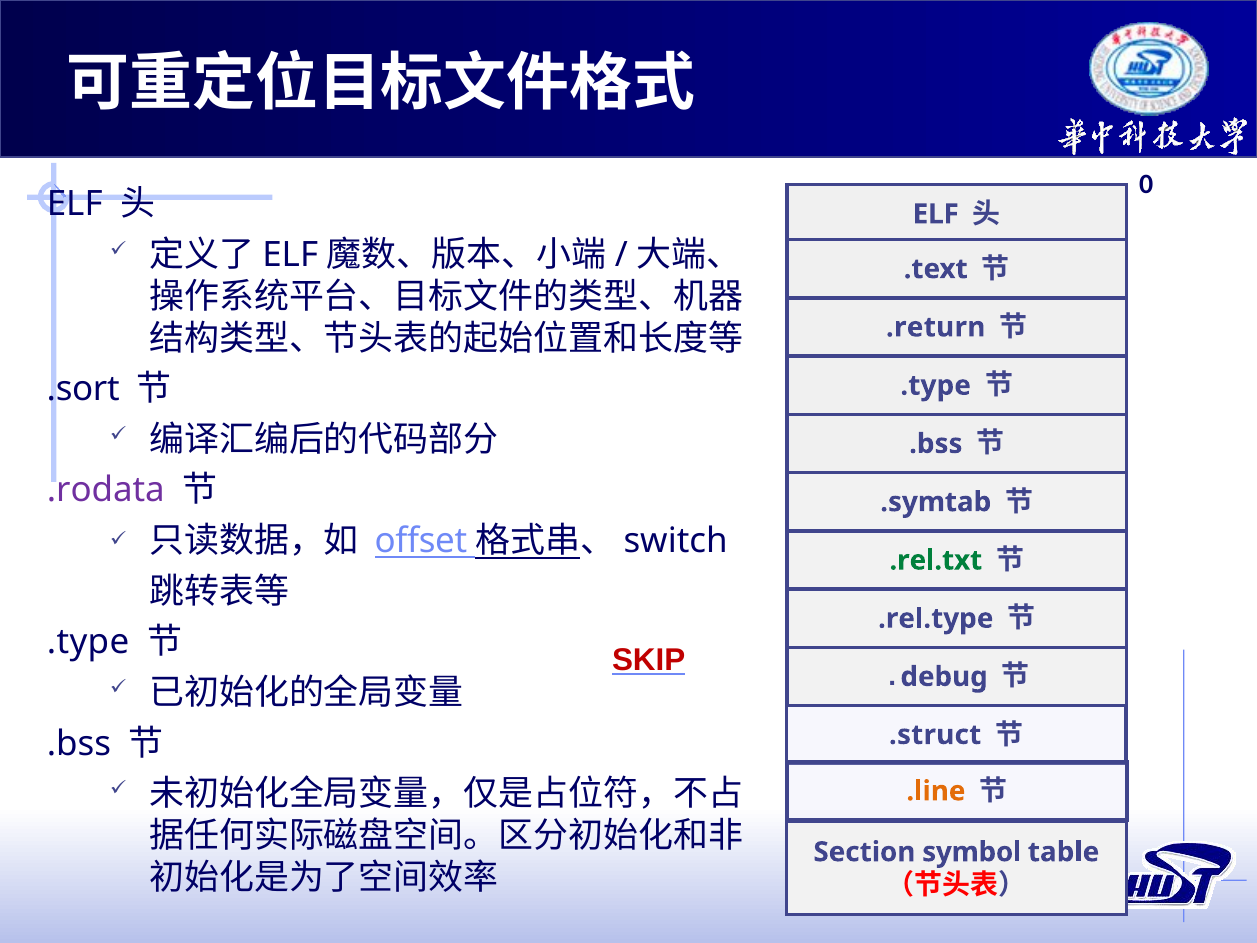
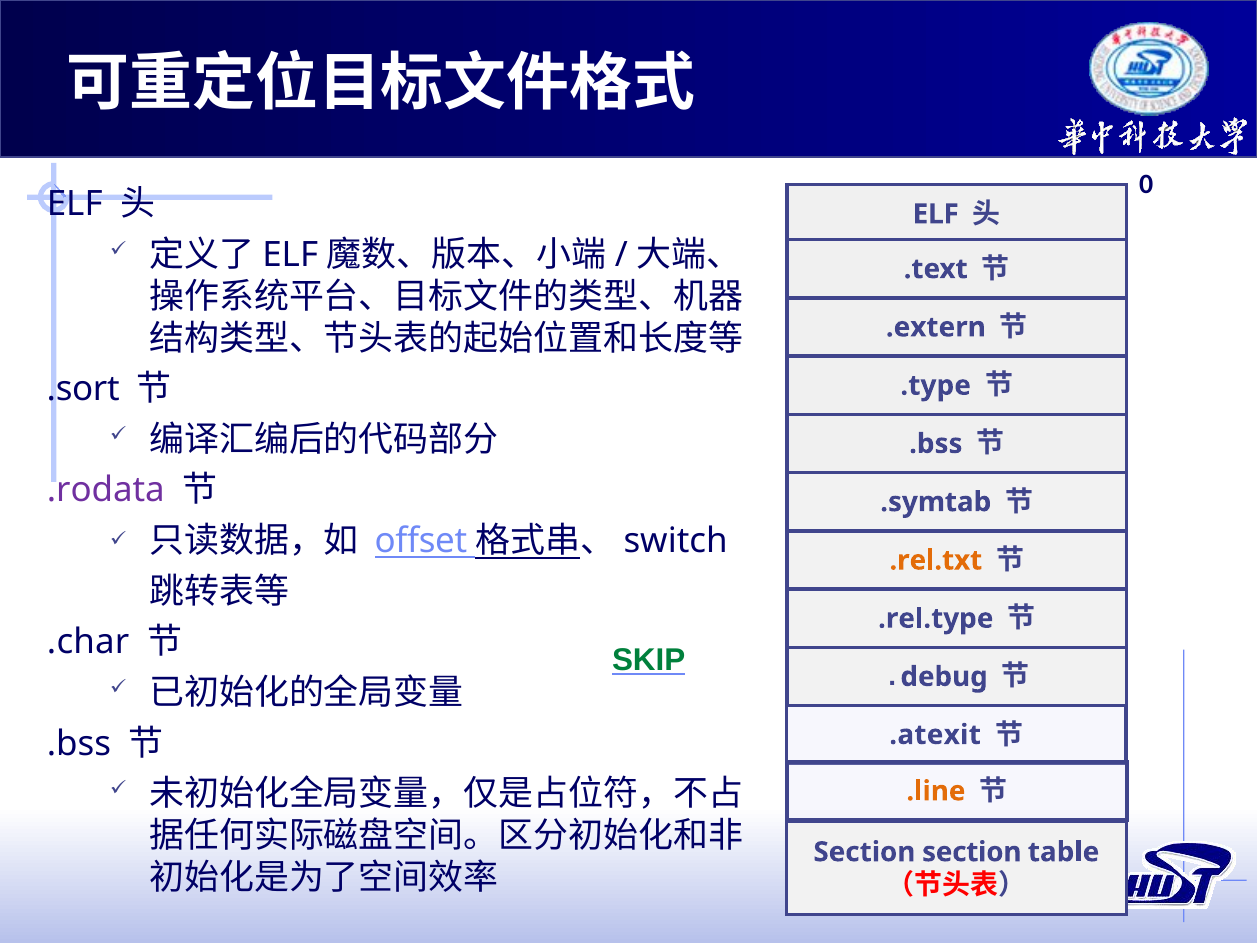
.return: .return -> .extern (936, 327)
.rel.txt colour: green -> orange (936, 560)
.type: .type -> .char (88, 642)
SKIP colour: red -> green (649, 660)
.struct: .struct -> .atexit (935, 735)
Section symbol: symbol -> section (972, 852)
